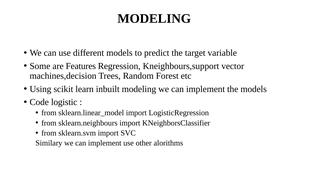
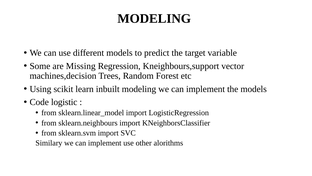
Features: Features -> Missing (81, 66)
